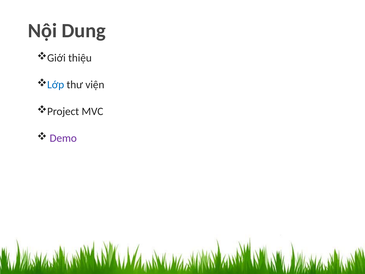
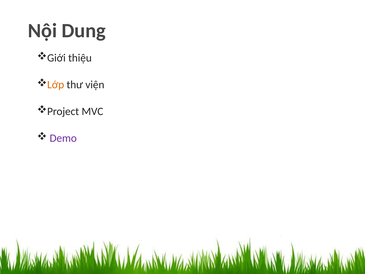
Lớp colour: blue -> orange (56, 85)
